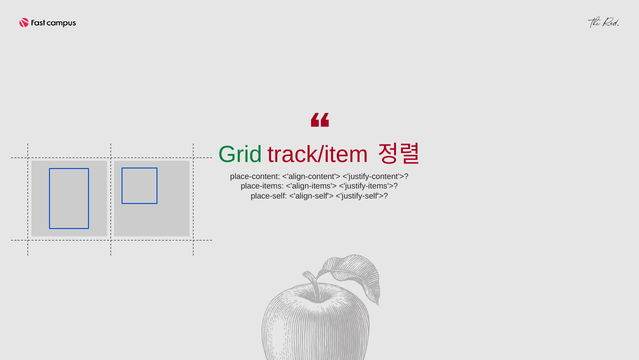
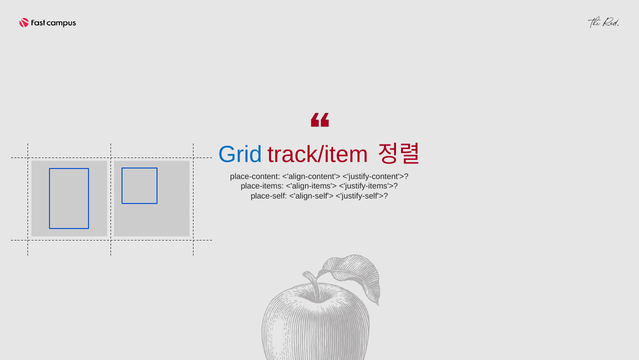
Grid colour: green -> blue (240, 154)
